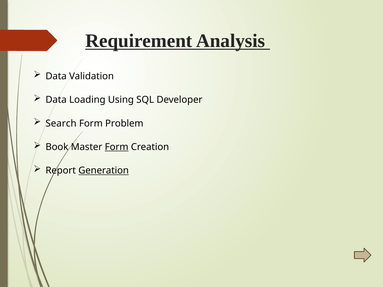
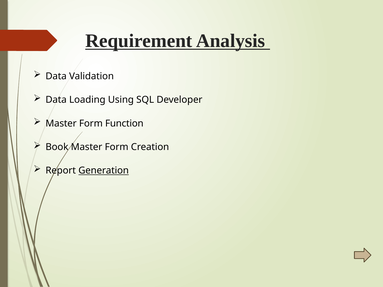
Search: Search -> Master (61, 123)
Problem: Problem -> Function (124, 123)
Form underline: present -> none (117, 147)
